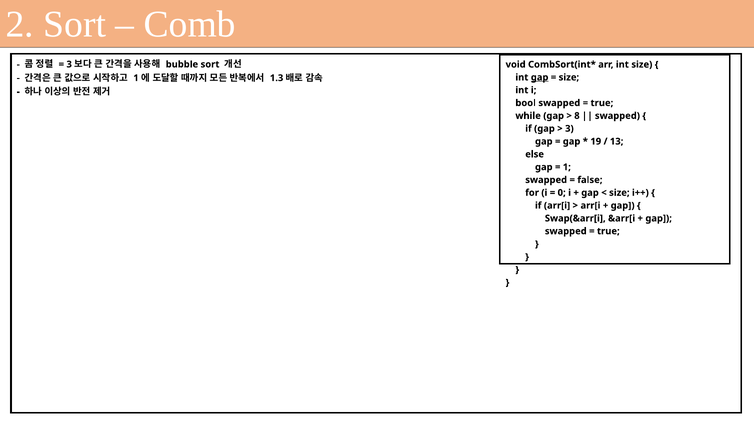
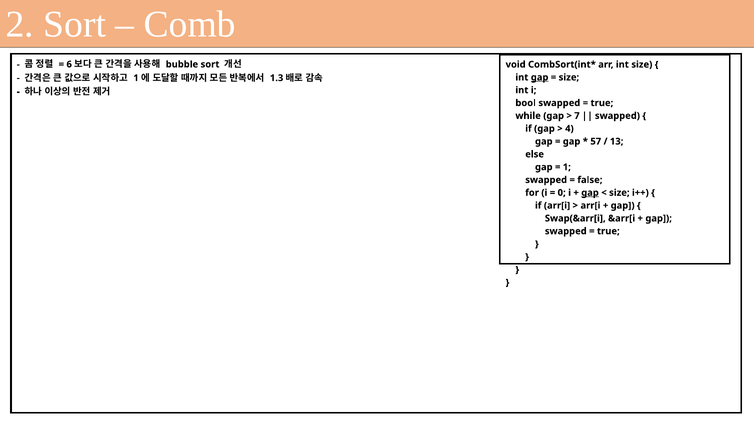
3: 3 -> 6 (69, 64)
8: 8 -> 7 (577, 116)
3: 3 -> 4 (569, 129)
19: 19 -> 57 (596, 141)
gap underline: none -> present (590, 193)
